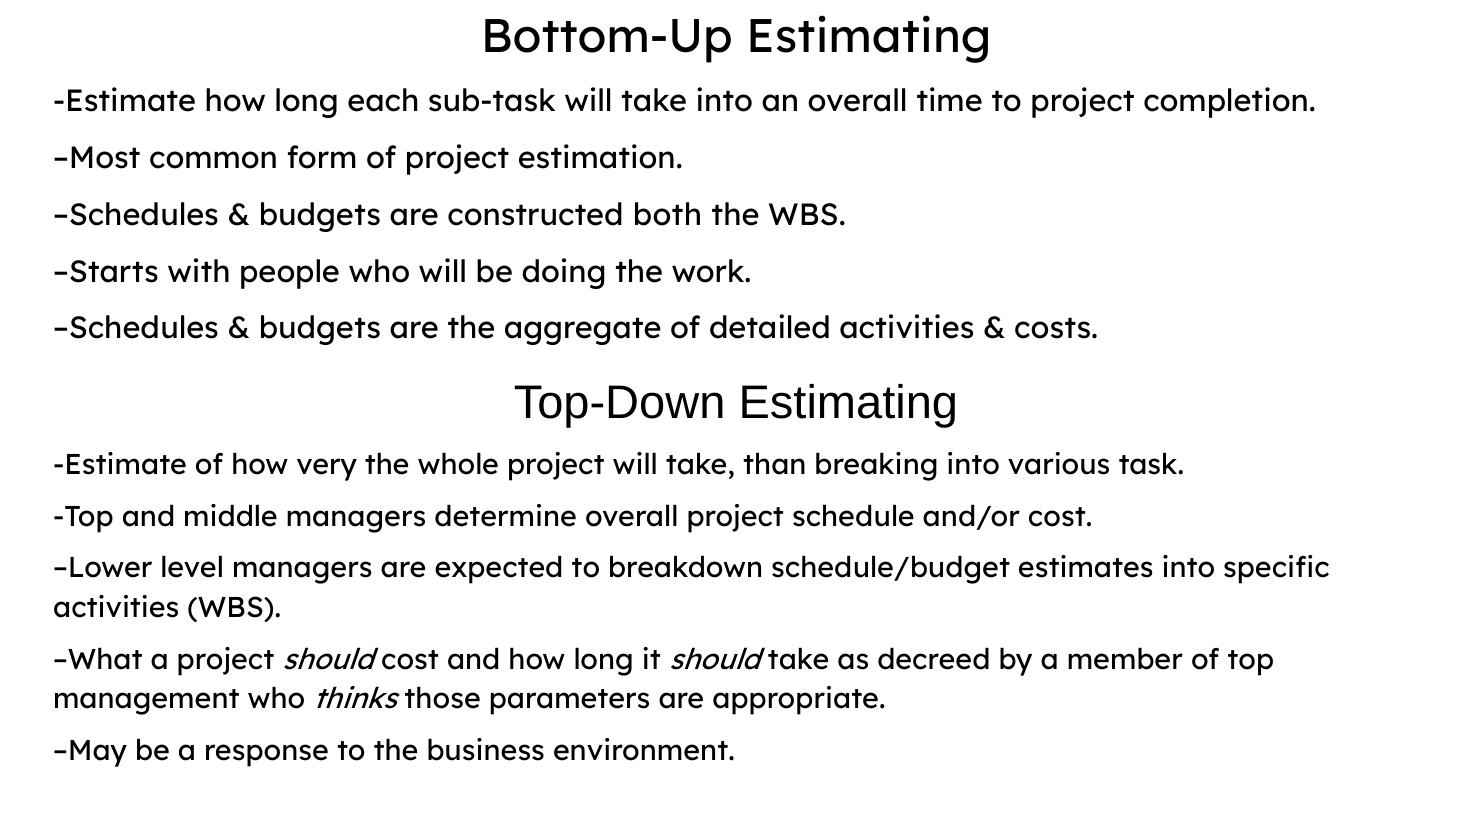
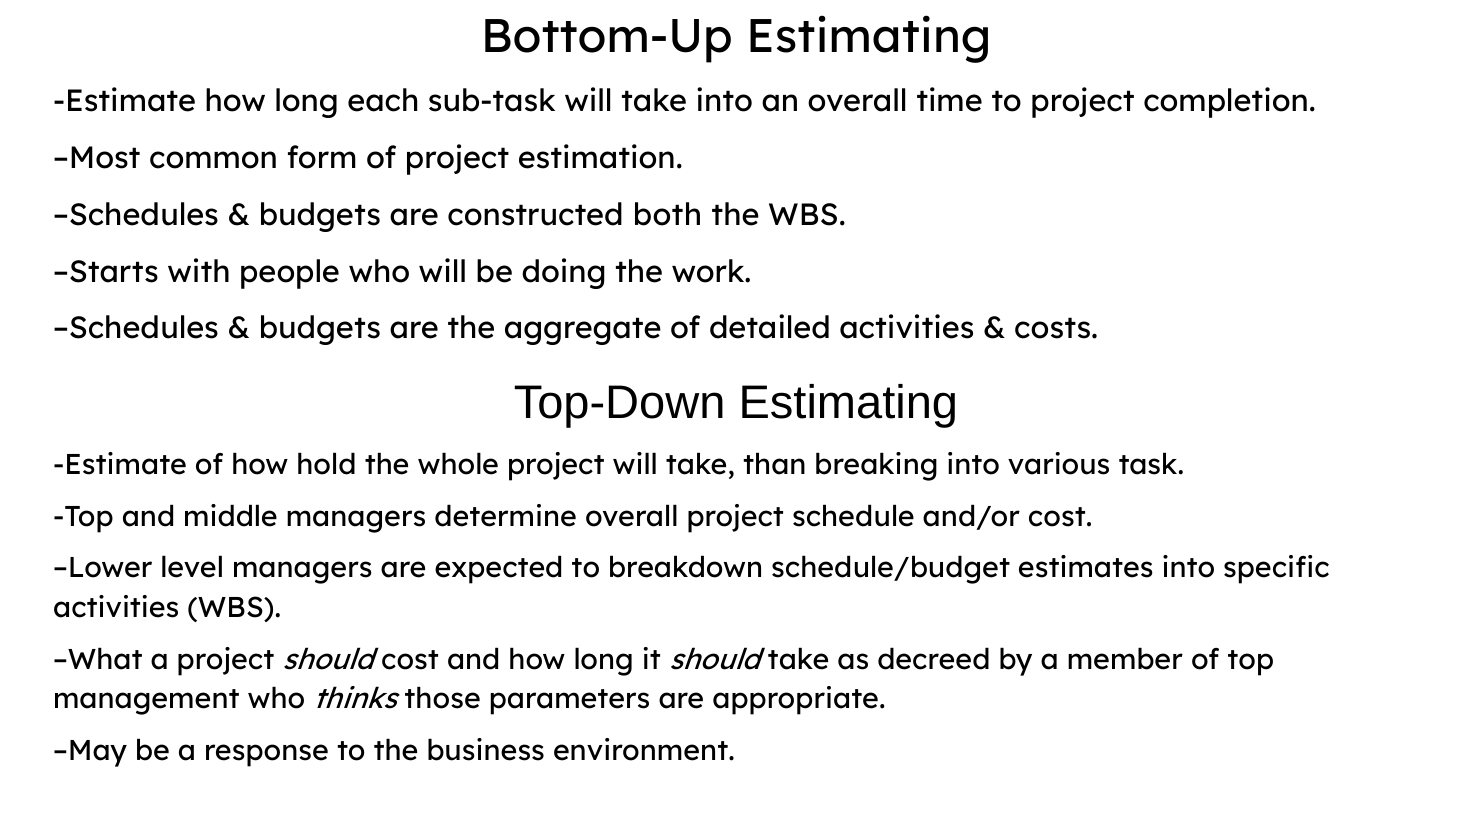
very: very -> hold (326, 465)
